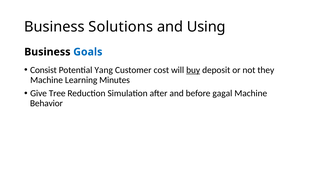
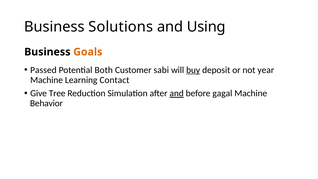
Goals colour: blue -> orange (88, 52)
Consist: Consist -> Passed (43, 70)
Yang: Yang -> Both (104, 70)
cost: cost -> sabi (161, 70)
they: they -> year (266, 70)
Minutes: Minutes -> Contact (114, 80)
and underline: none -> present (177, 93)
